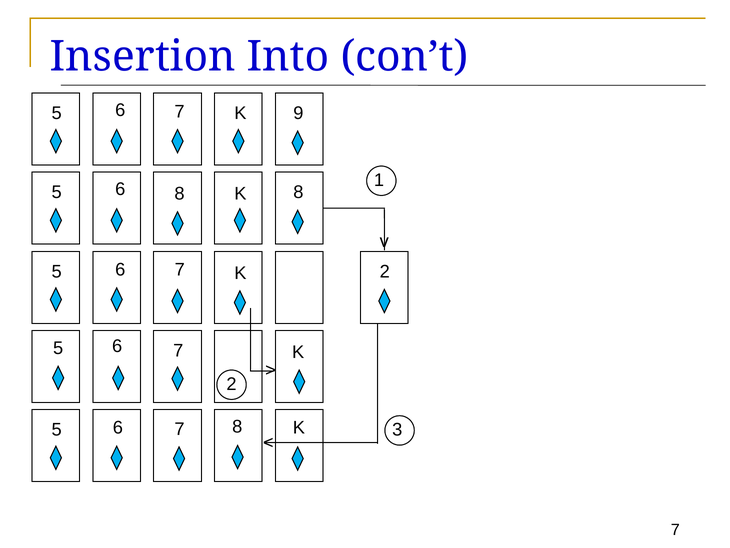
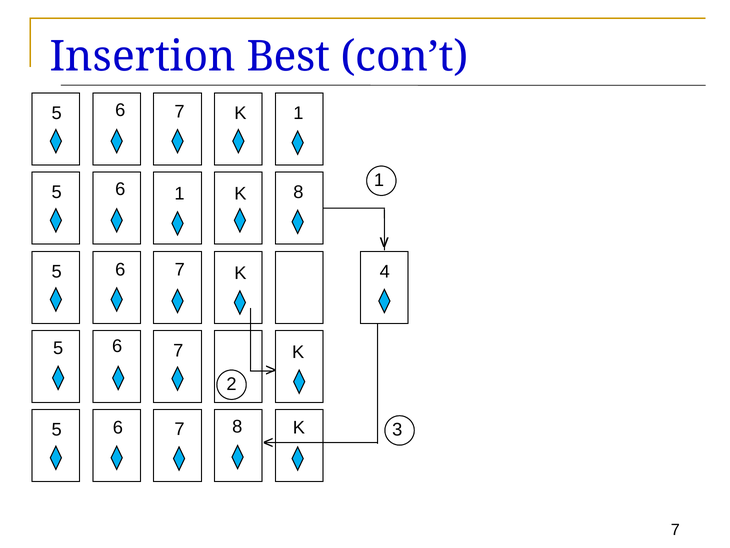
Into: Into -> Best (288, 57)
K 9: 9 -> 1 (298, 113)
8: 8 -> 1 (179, 194)
K 2: 2 -> 4 (385, 271)
